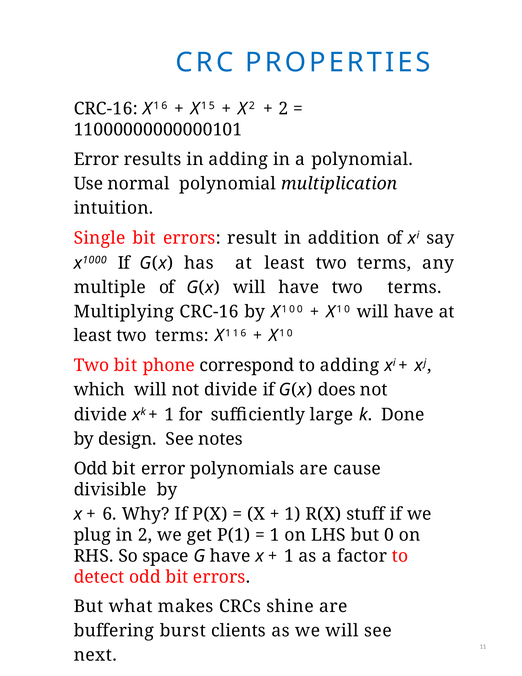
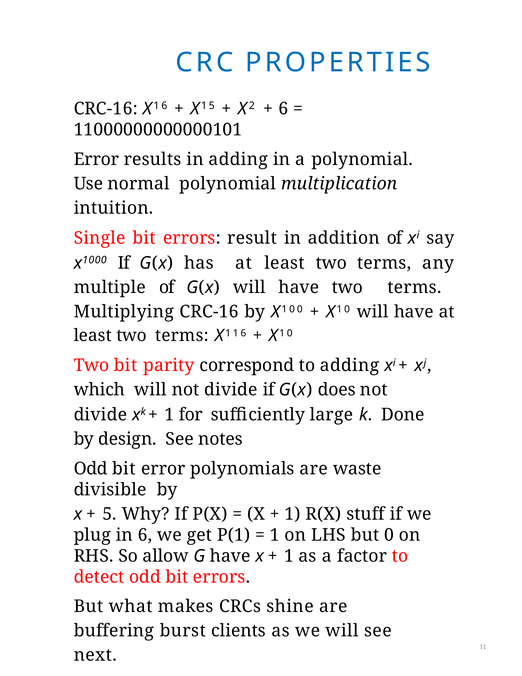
2: 2 -> 6 (283, 109)
phone: phone -> parity (169, 365)
cause: cause -> waste (357, 468)
6: 6 -> 5 (110, 514)
in 2: 2 -> 6 (145, 535)
space: space -> allow (165, 556)
